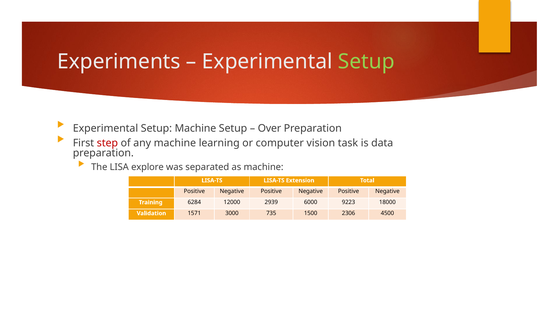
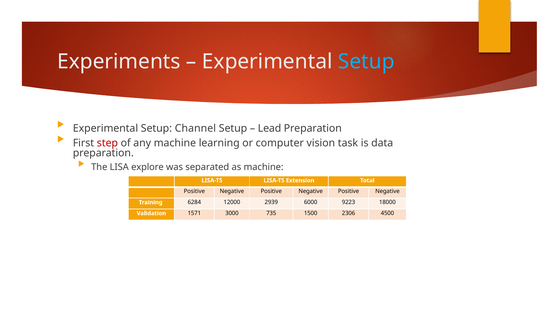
Setup colour: light green -> light blue (366, 62)
Setup Machine: Machine -> Channel (195, 128)
Over: Over -> Lead (269, 128)
